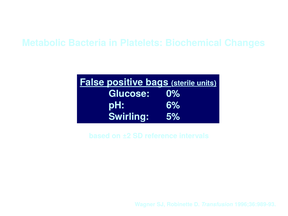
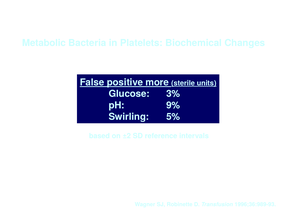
bags: bags -> more (157, 82)
0%: 0% -> 3% (173, 94)
6%: 6% -> 9% (173, 105)
